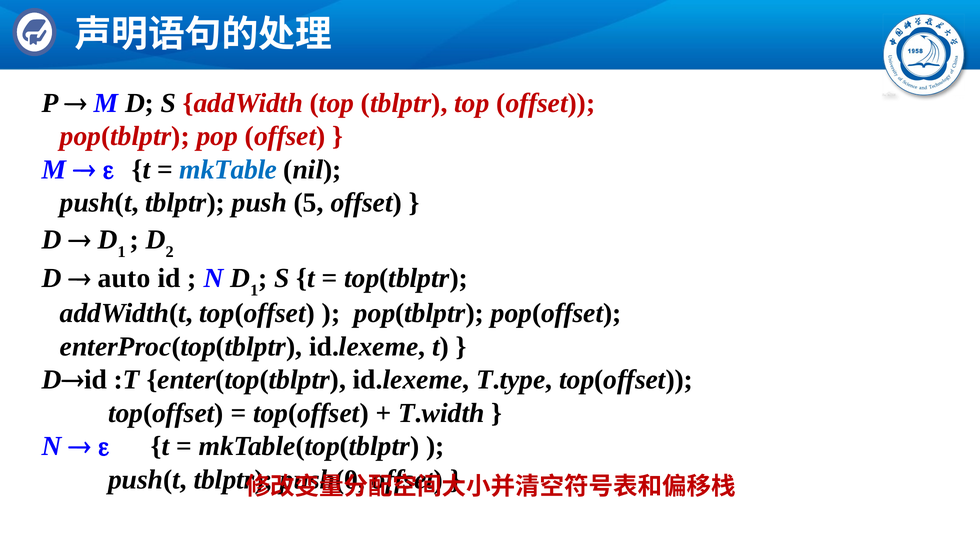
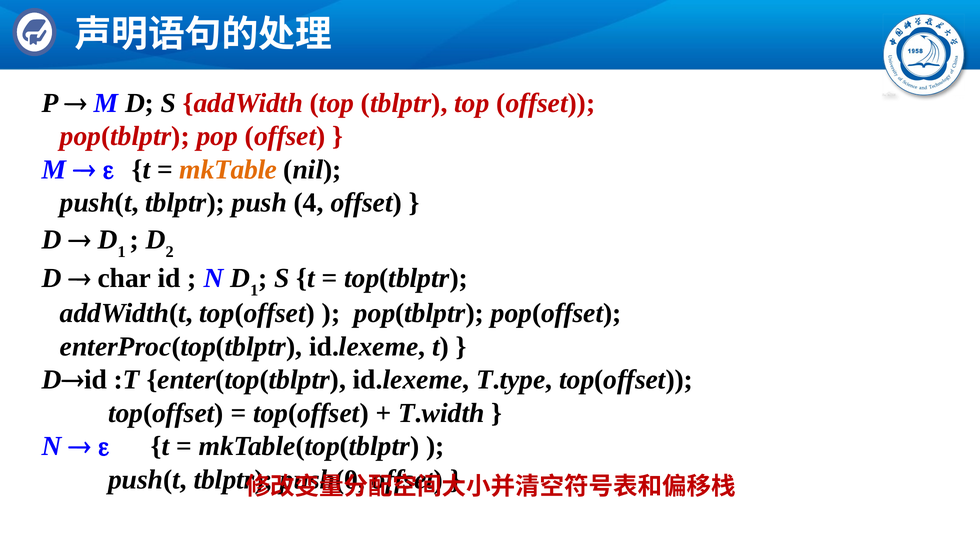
mkTable colour: blue -> orange (228, 170)
5: 5 -> 4 (309, 203)
auto: auto -> char (124, 278)
